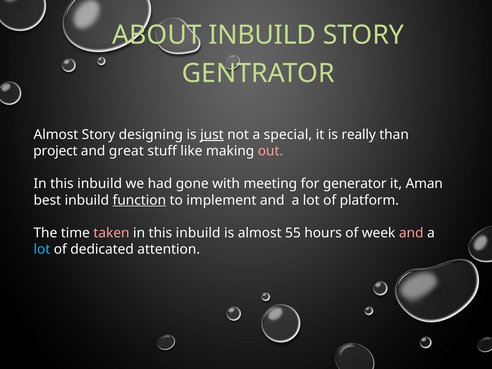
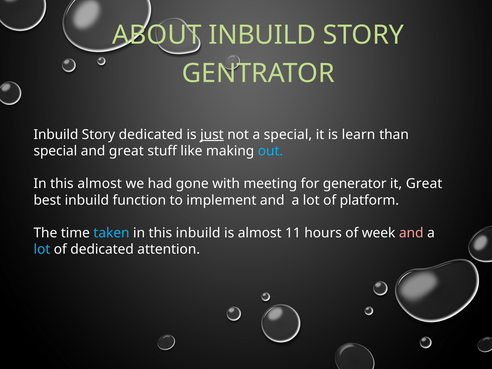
Almost: Almost -> Inbuild (56, 135)
Story designing: designing -> dedicated (151, 135)
really: really -> learn (358, 135)
project: project -> special (55, 151)
out colour: pink -> light blue (270, 151)
inbuild: inbuild -> almost (100, 184)
it Aman: Aman -> Great (424, 184)
function underline: present -> none (139, 200)
taken colour: pink -> light blue (111, 233)
55: 55 -> 11 (293, 233)
